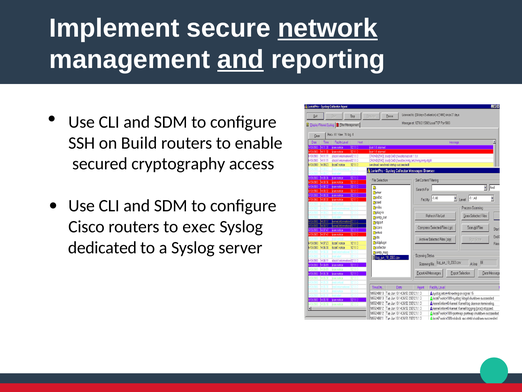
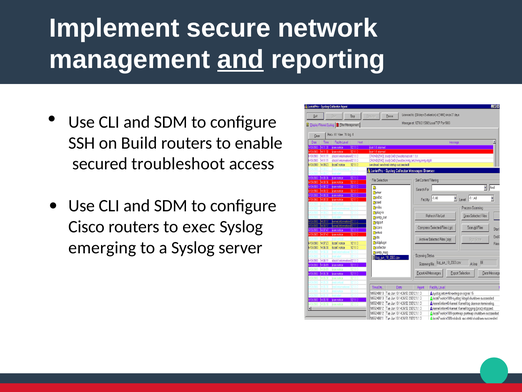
network underline: present -> none (328, 28)
cryptography: cryptography -> troubleshoot (178, 164)
dedicated: dedicated -> emerging (102, 247)
